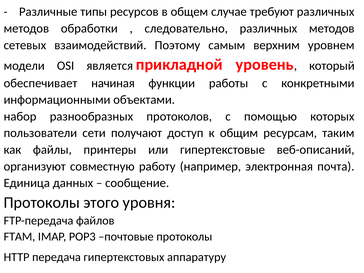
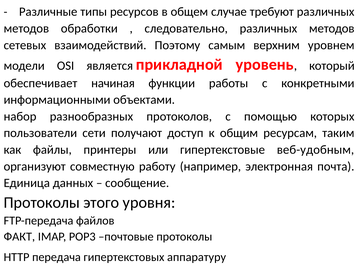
веб-описаний: веб-описаний -> веб-удобным (315, 150)
FTAM: FTAM -> ФАКТ (19, 237)
